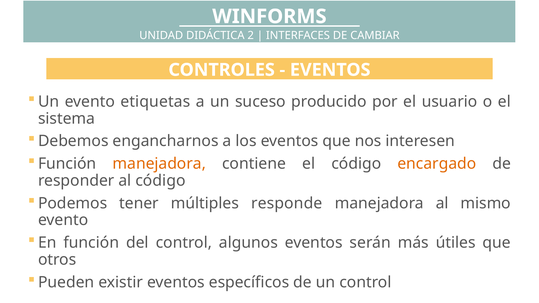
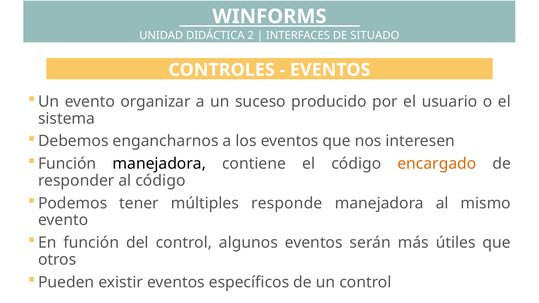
CAMBIAR: CAMBIAR -> SITUADO (375, 36)
etiquetas: etiquetas -> organizar (156, 102)
manejadora colour: orange -> black (159, 164)
